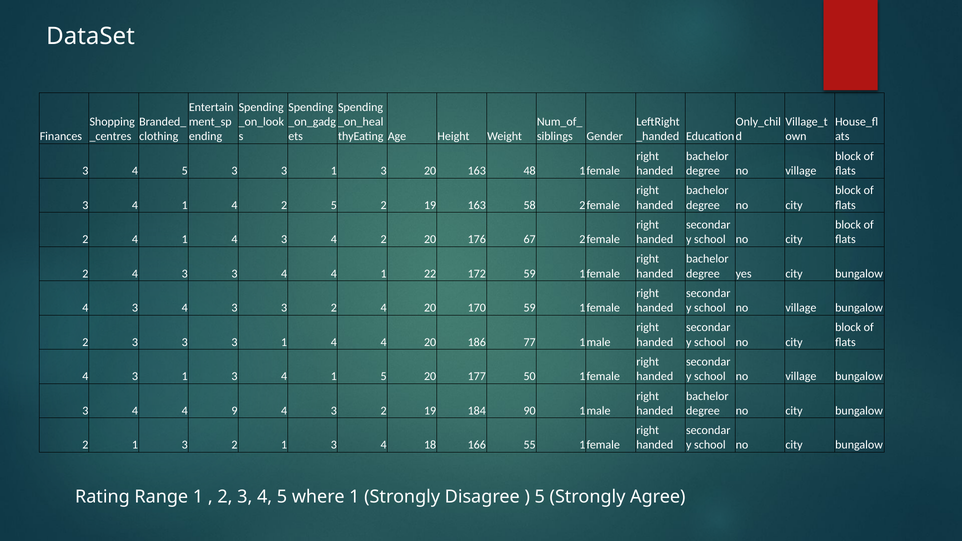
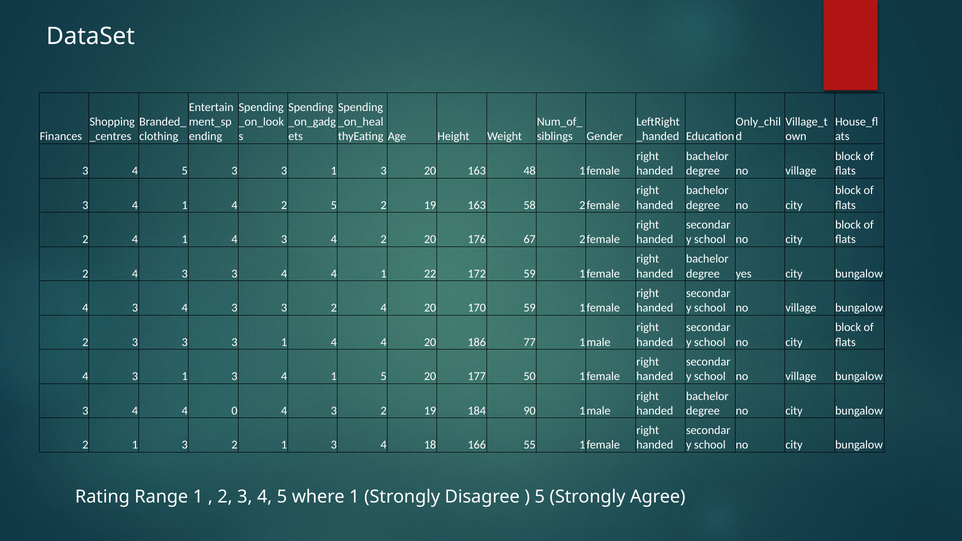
9: 9 -> 0 (234, 411)
